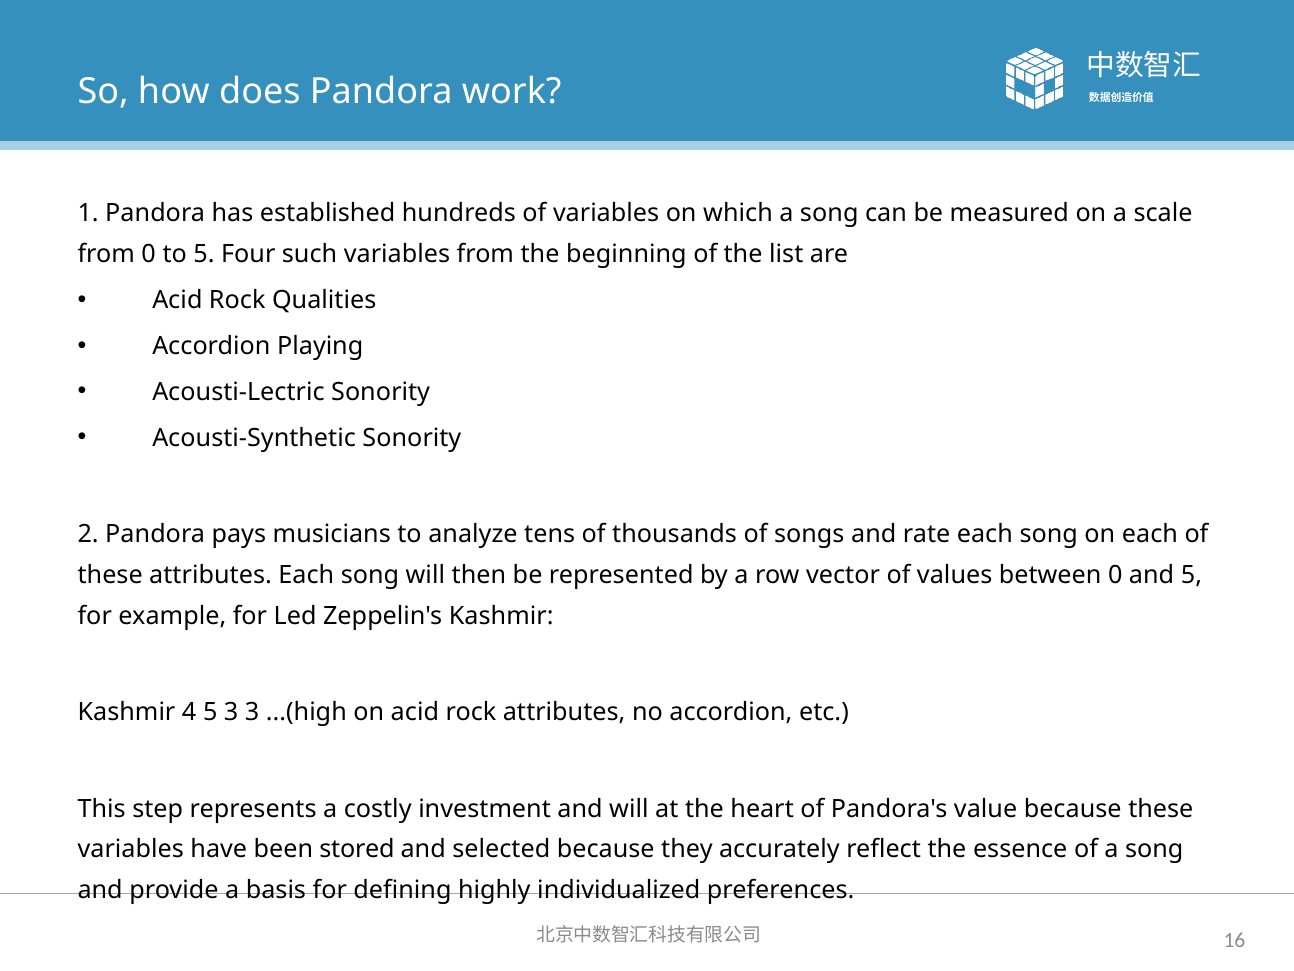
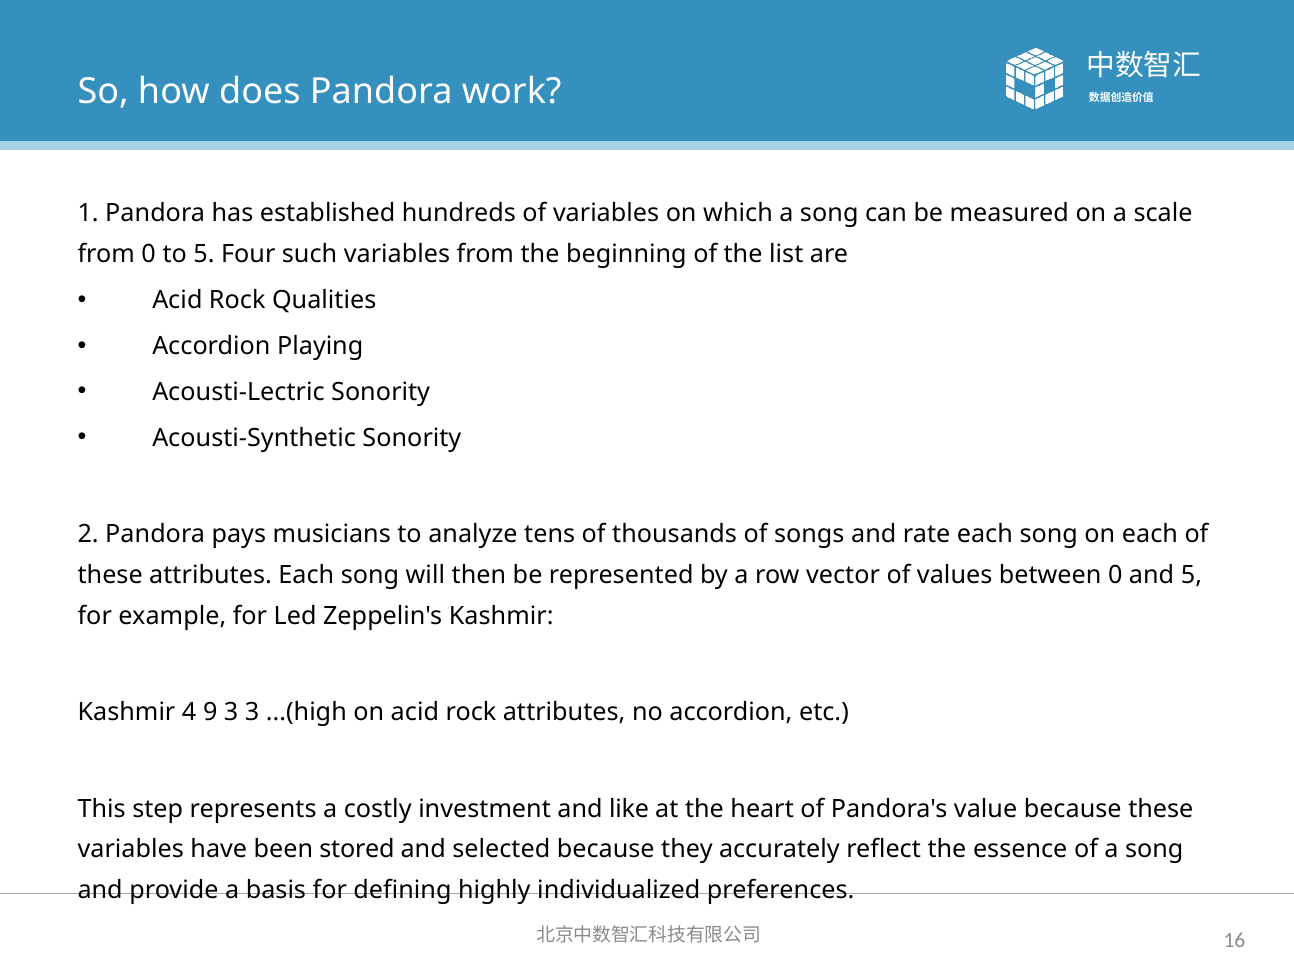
4 5: 5 -> 9 (210, 712)
and will: will -> like (629, 808)
